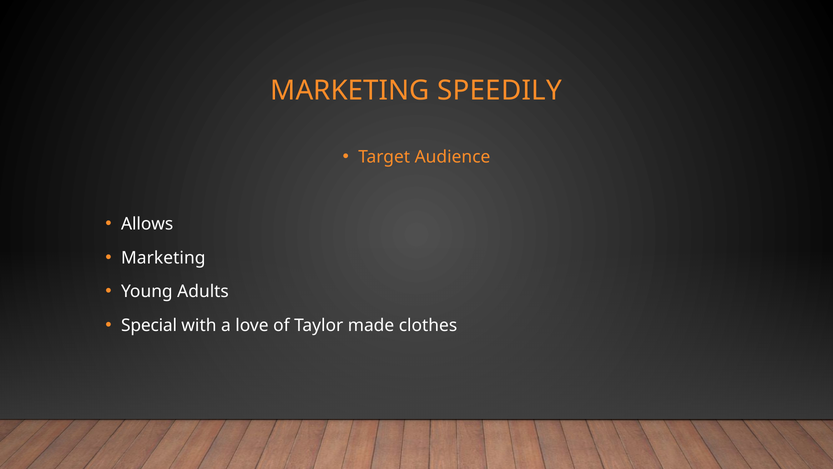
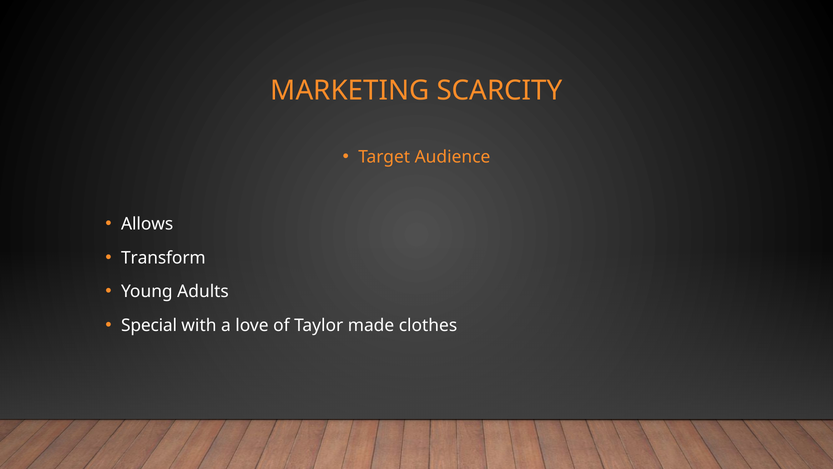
SPEEDILY: SPEEDILY -> SCARCITY (500, 91)
Marketing: Marketing -> Transform (163, 258)
